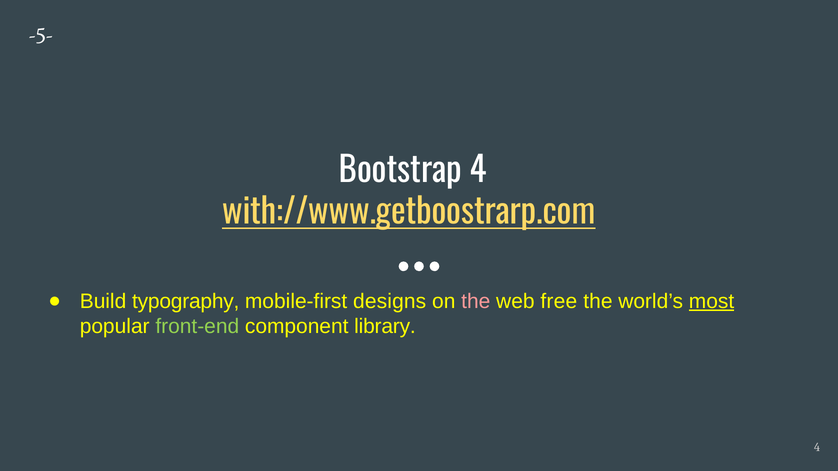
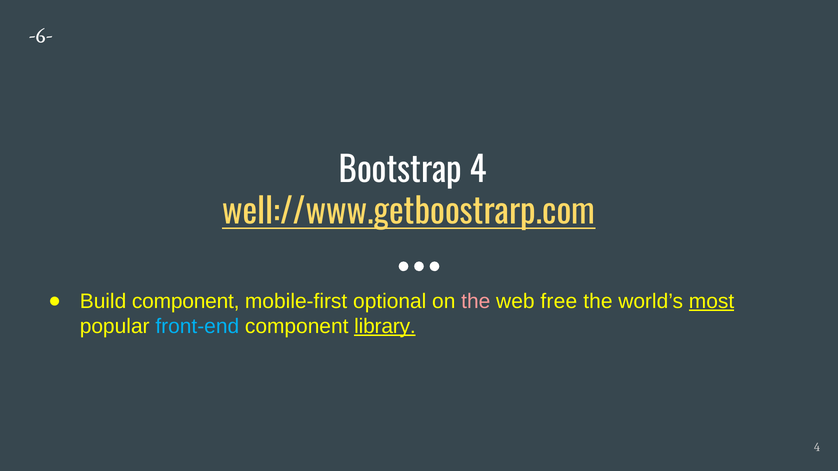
-5-: -5- -> -6- (41, 36)
with://www.getboostrarp.com: with://www.getboostrarp.com -> well://www.getboostrarp.com (409, 213)
Build typography: typography -> component (186, 301)
designs: designs -> optional (390, 301)
front-end colour: light green -> light blue (197, 327)
library underline: none -> present (385, 327)
